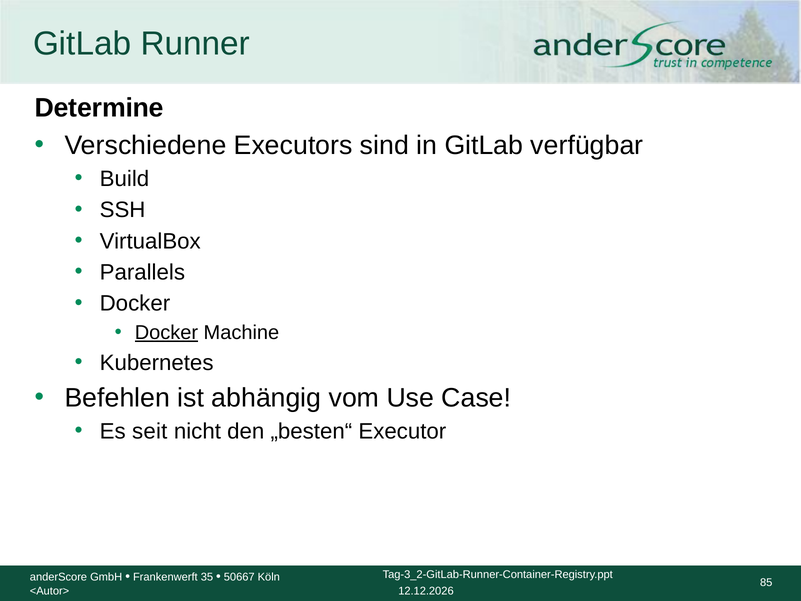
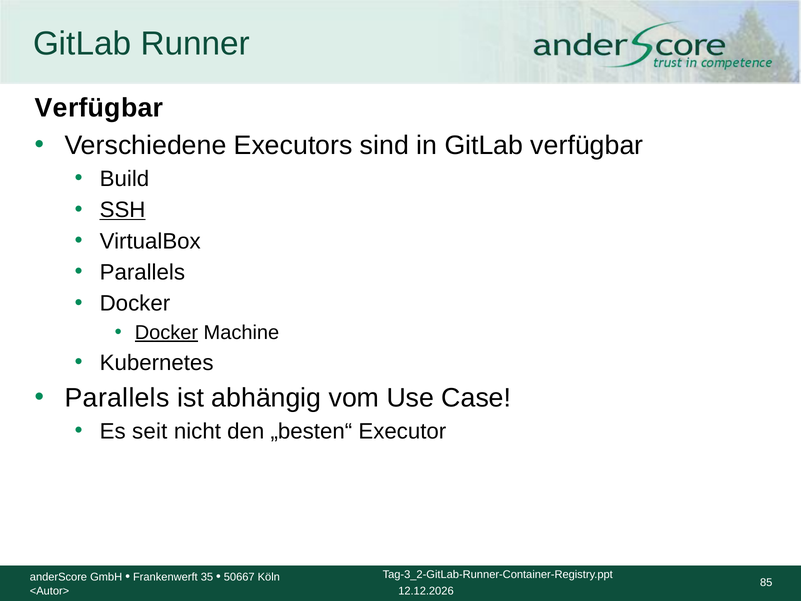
Determine: Determine -> Verfügbar (99, 108)
SSH underline: none -> present (123, 210)
Befehlen: Befehlen -> Parallels (117, 398)
